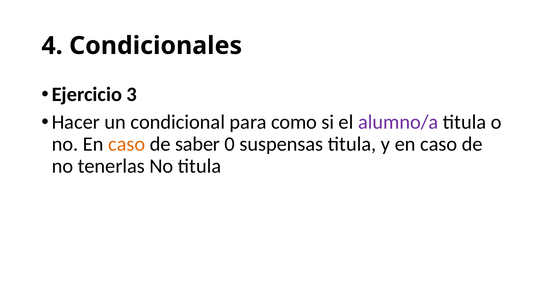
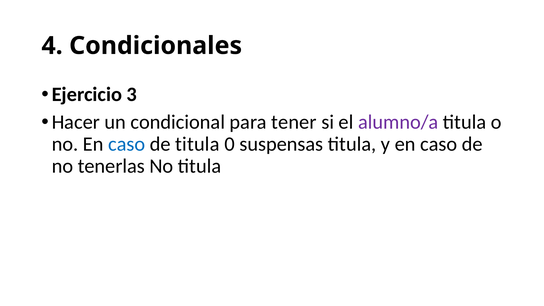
como: como -> tener (294, 122)
caso colour: orange -> blue (127, 144)
de saber: saber -> titula (197, 144)
